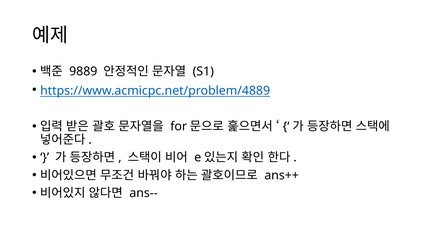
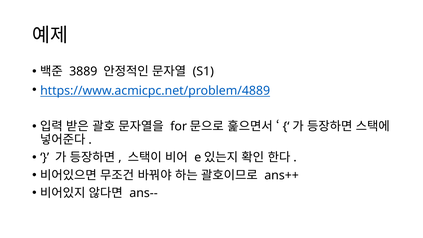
9889: 9889 -> 3889 (83, 72)
